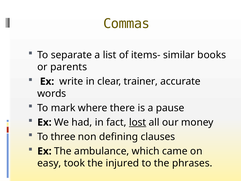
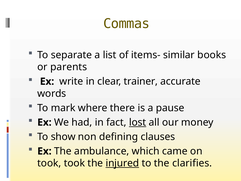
three: three -> show (63, 137)
easy: easy -> took (49, 163)
injured underline: none -> present (122, 163)
phrases: phrases -> clarifies (192, 163)
